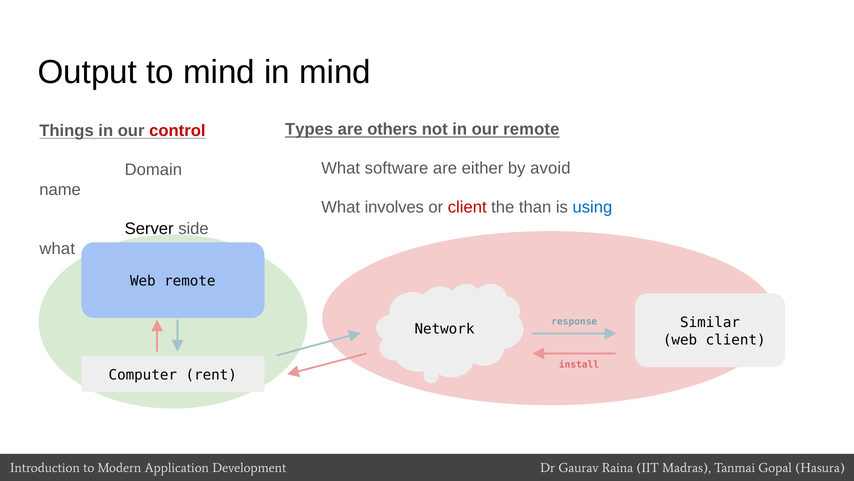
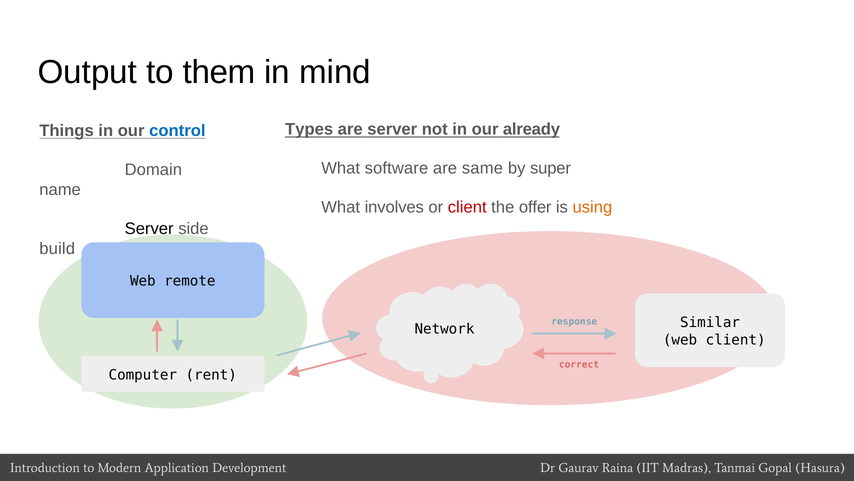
to mind: mind -> them (219, 72)
are others: others -> server (392, 129)
our remote: remote -> already (531, 129)
control colour: red -> blue (177, 131)
either: either -> same (482, 168)
avoid: avoid -> super (551, 168)
than: than -> offer (535, 207)
using colour: blue -> orange (592, 207)
what: what -> build (57, 248)
install: install -> correct (579, 364)
